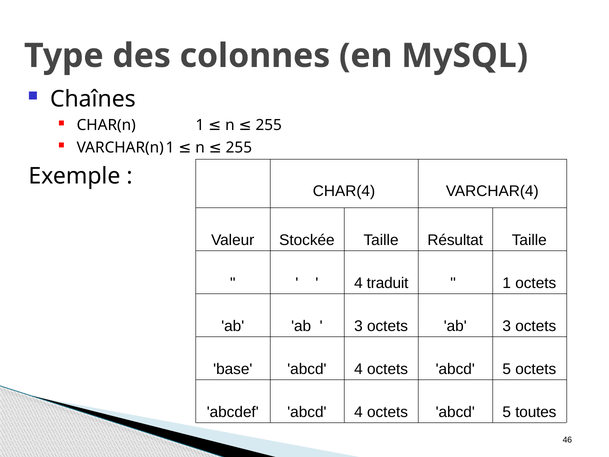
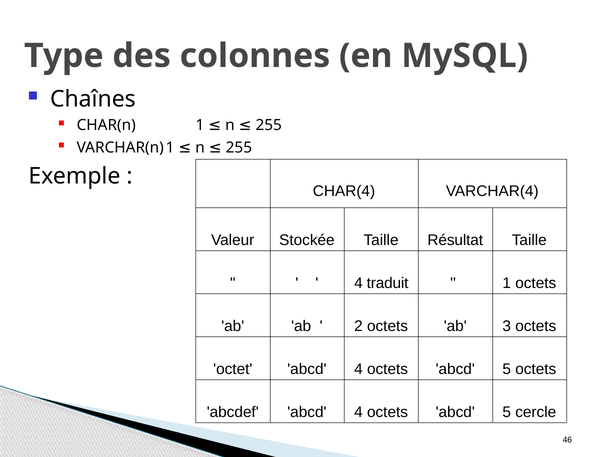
3: 3 -> 2 (359, 326)
base: base -> octet (233, 369)
toutes: toutes -> cercle (536, 412)
